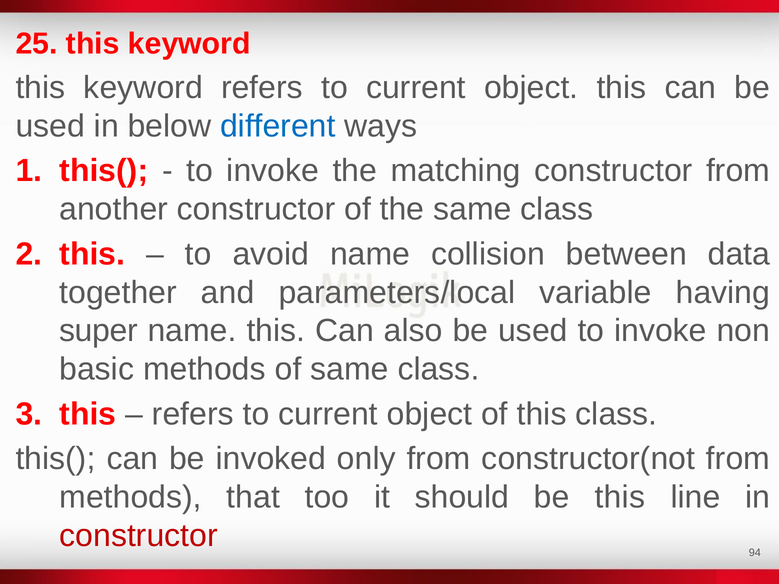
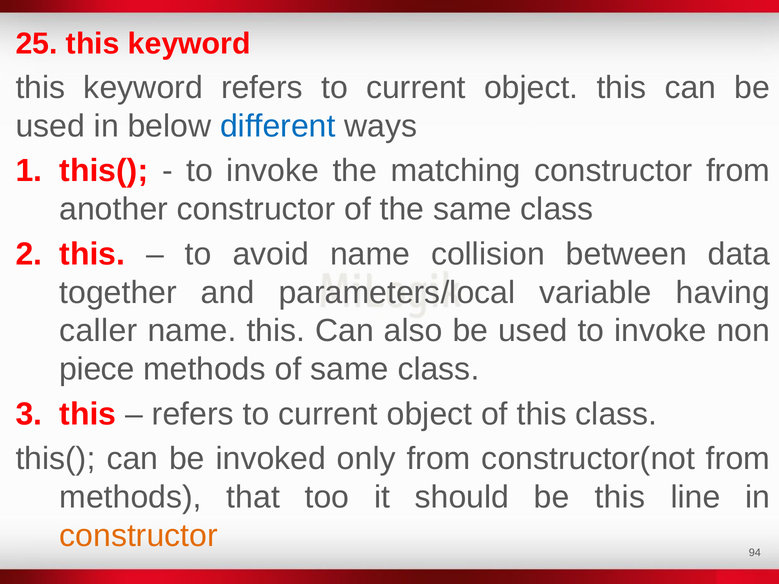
super: super -> caller (98, 331)
basic: basic -> piece (97, 369)
constructor colour: red -> orange (139, 536)
